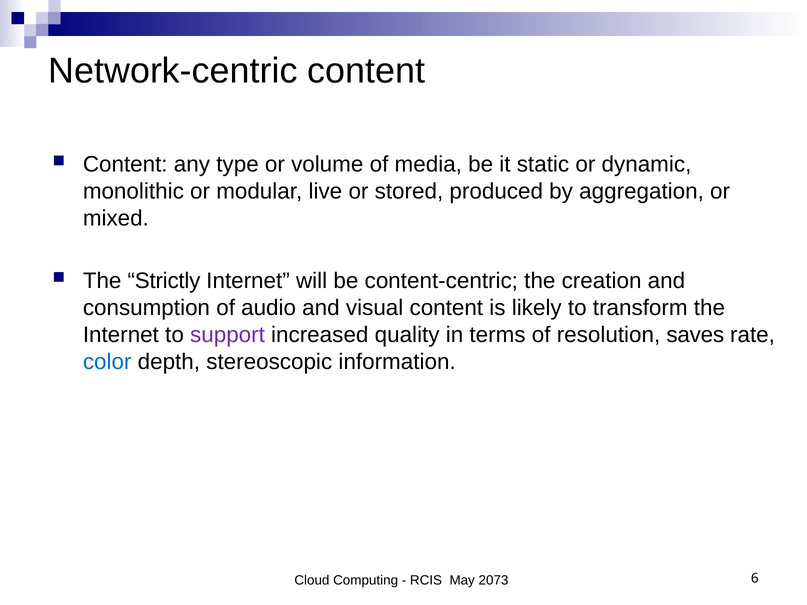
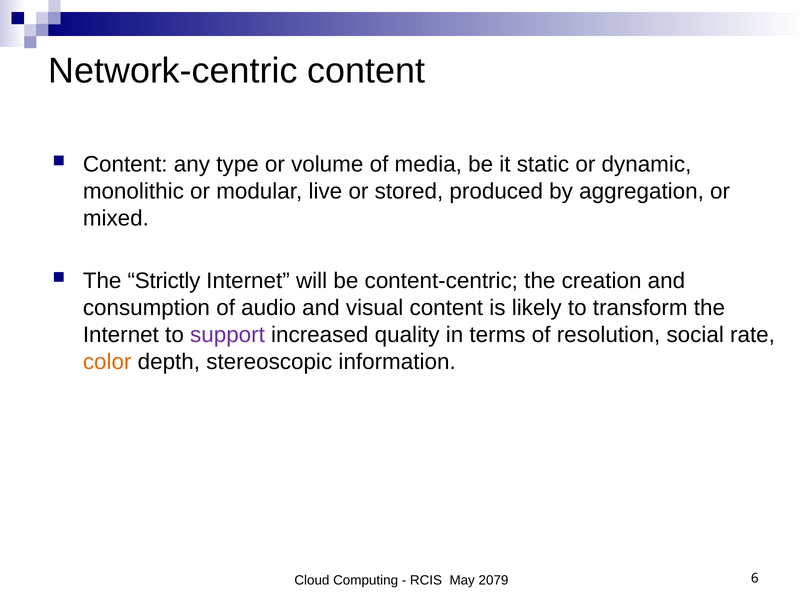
saves: saves -> social (695, 335)
color colour: blue -> orange (107, 362)
2073: 2073 -> 2079 (494, 581)
